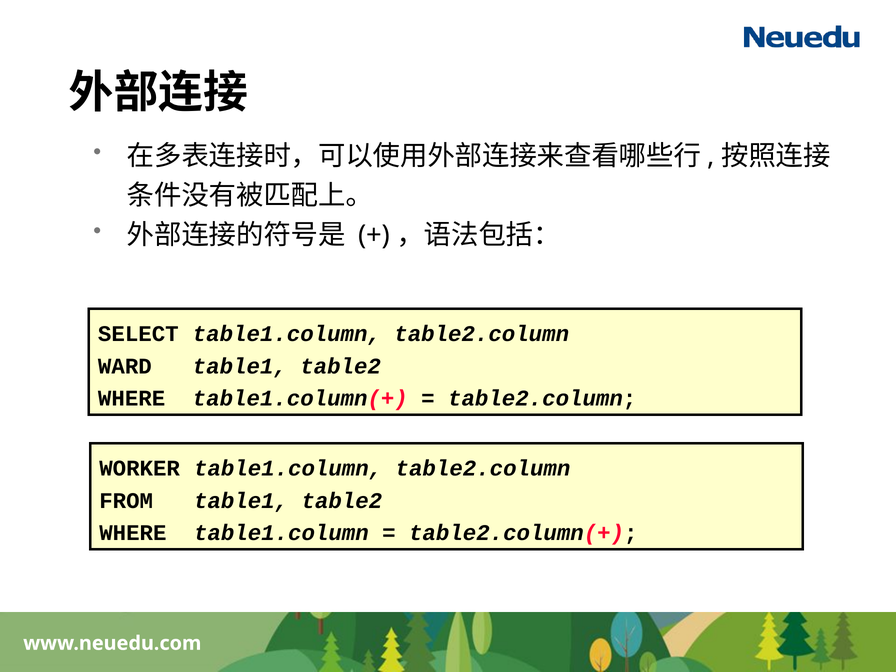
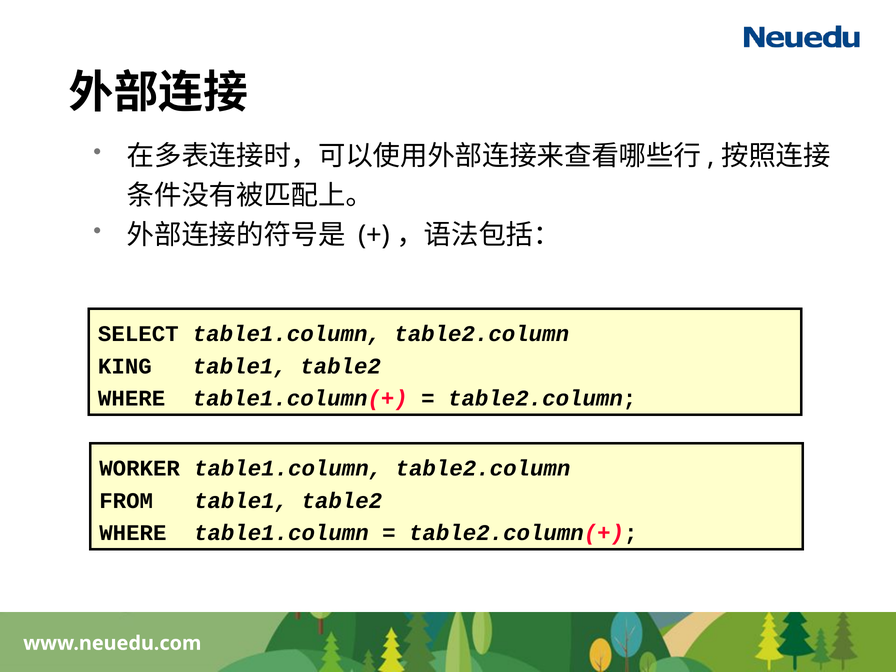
WARD: WARD -> KING (125, 366)
